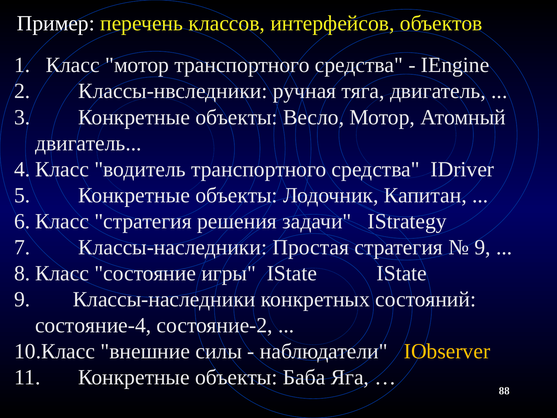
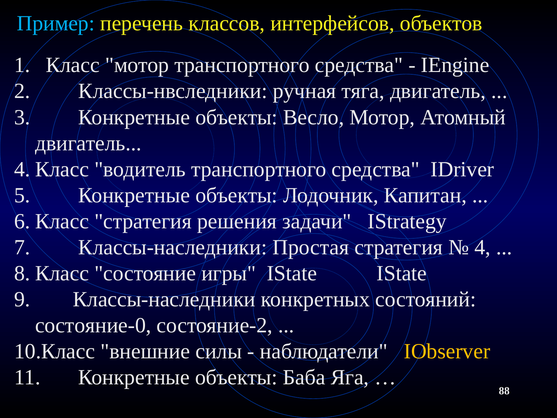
Пример colour: white -> light blue (56, 23)
9: 9 -> 4 (483, 247)
состояние-4: состояние-4 -> состояние-0 (93, 325)
